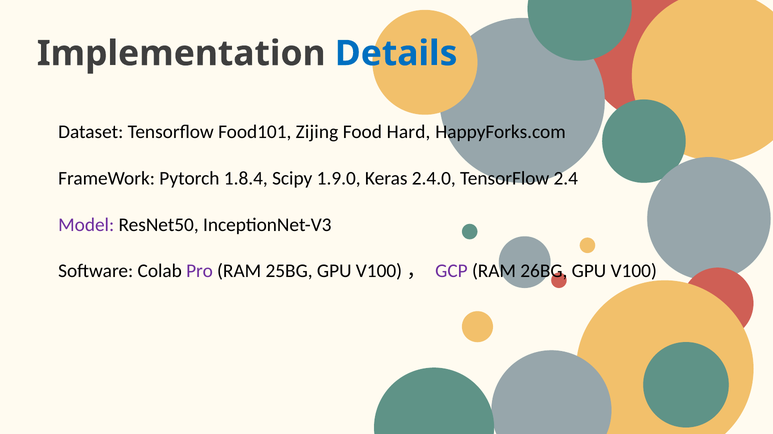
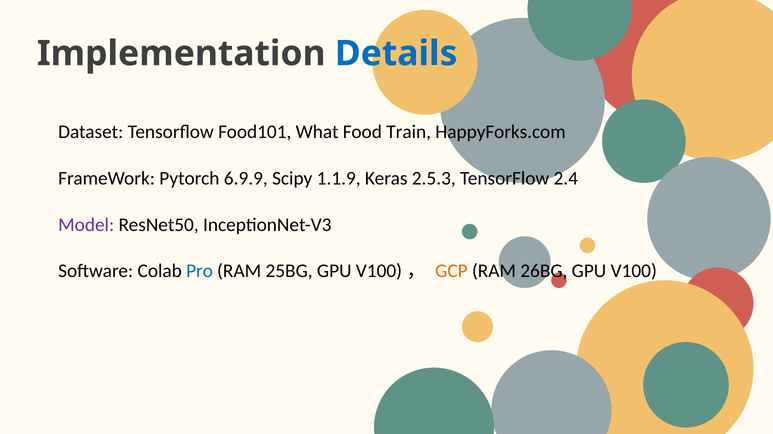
Zijing: Zijing -> What (317, 132)
Hard: Hard -> Train (409, 132)
1.8.4: 1.8.4 -> 6.9.9 (246, 179)
1.9.0: 1.9.0 -> 1.1.9 (339, 179)
2.4.0: 2.4.0 -> 2.5.3 (434, 179)
Pro colour: purple -> blue (200, 271)
GCP colour: purple -> orange (451, 271)
